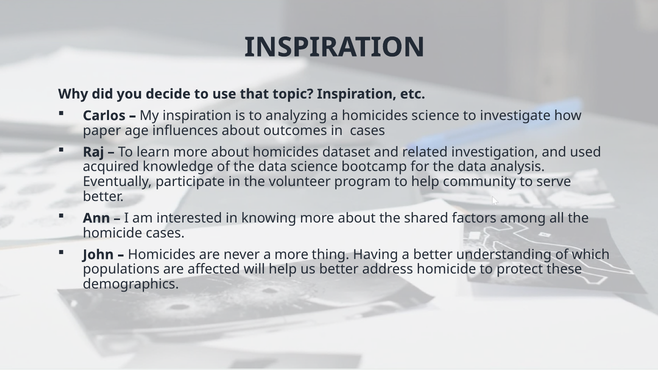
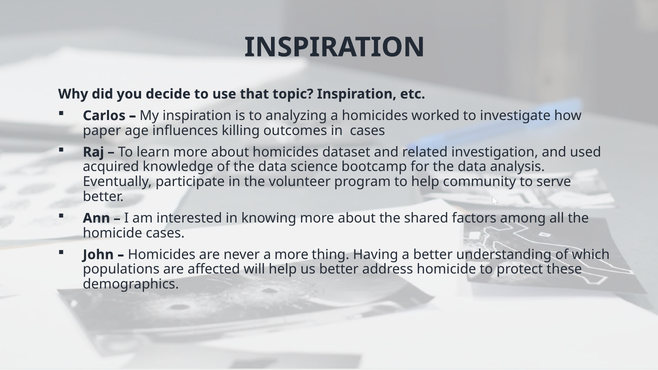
homicides science: science -> worked (436, 116)
influences about: about -> killing (241, 131)
